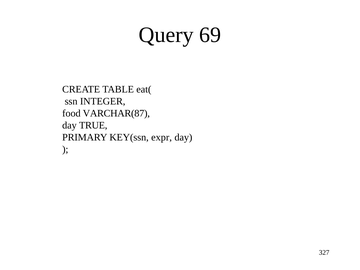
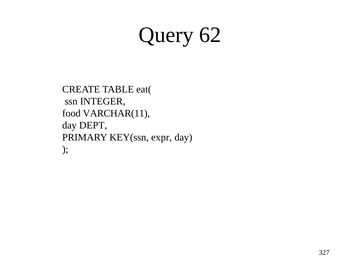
69: 69 -> 62 (210, 35)
VARCHAR(87: VARCHAR(87 -> VARCHAR(11 (116, 113)
TRUE: TRUE -> DEPT (93, 125)
